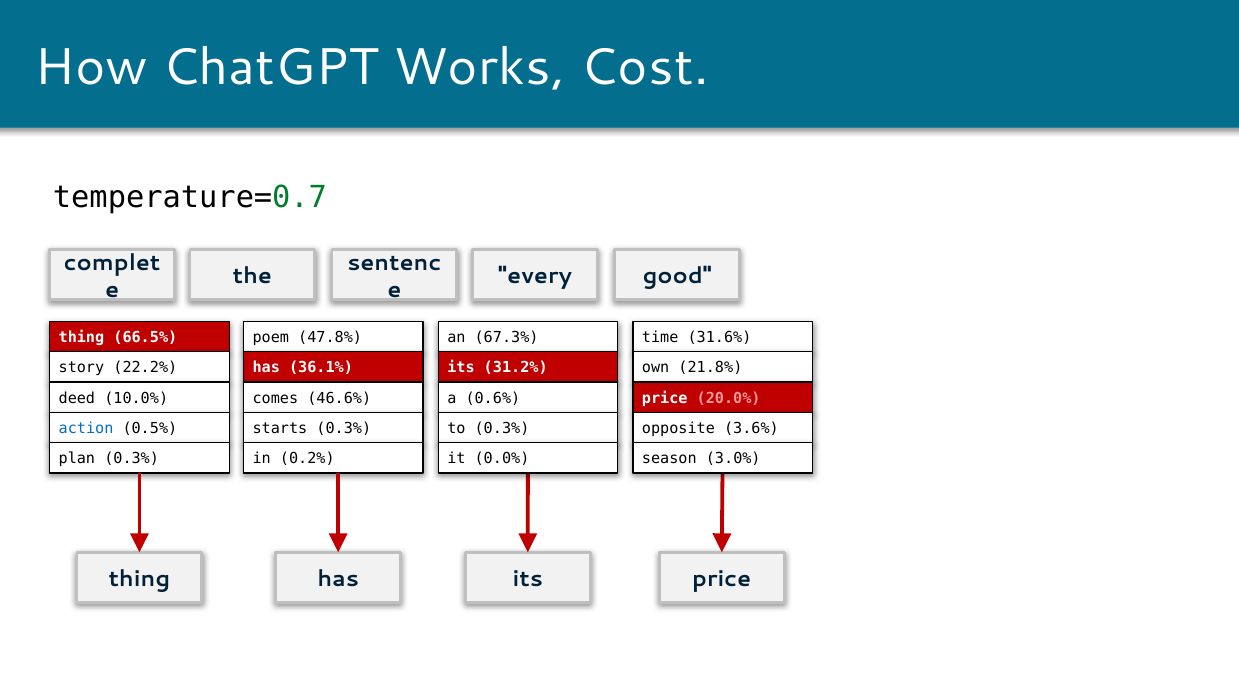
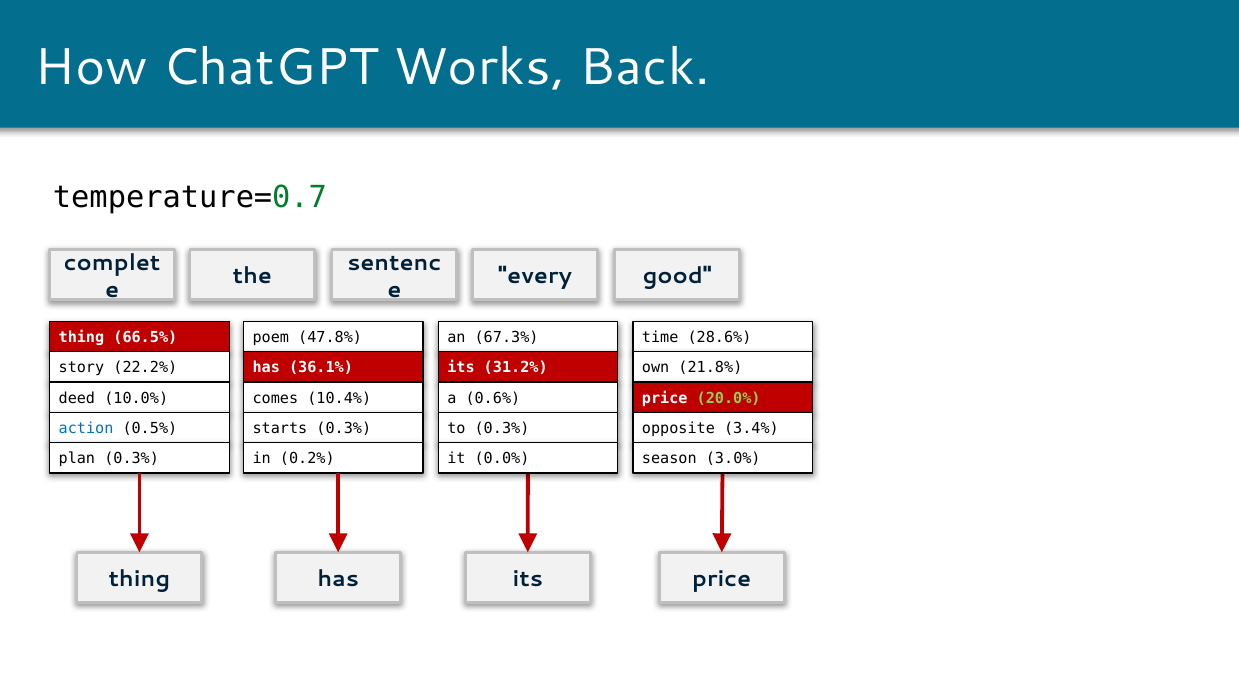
Cost: Cost -> Back (645, 67)
31.6%: 31.6% -> 28.6% (720, 337)
46.6%: 46.6% -> 10.4% (339, 398)
20.0% colour: pink -> light green (729, 398)
3.6%: 3.6% -> 3.4% (751, 428)
